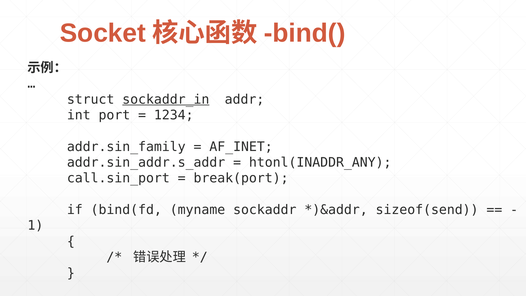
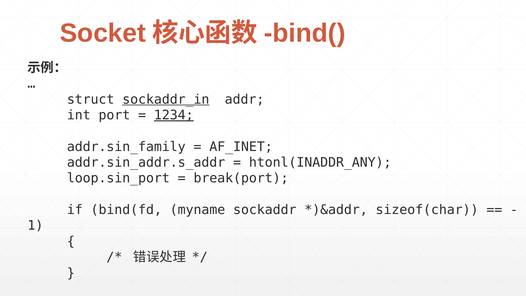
1234 underline: none -> present (174, 115)
call.sin_port: call.sin_port -> loop.sin_port (118, 178)
sizeof(send: sizeof(send -> sizeof(char (427, 210)
